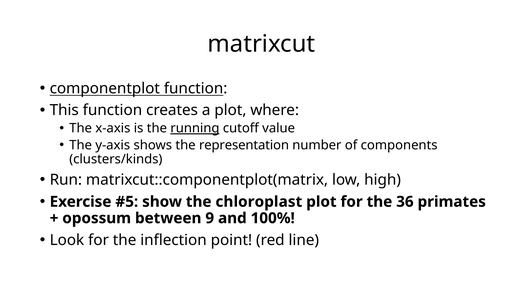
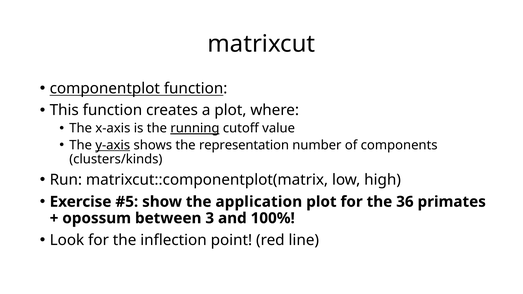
y-axis underline: none -> present (113, 145)
chloroplast: chloroplast -> application (259, 202)
9: 9 -> 3 (210, 218)
